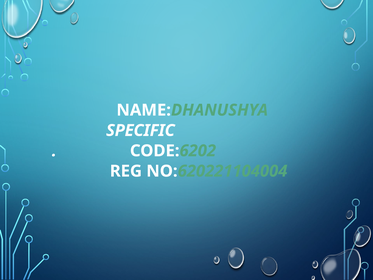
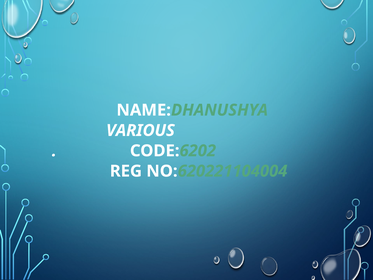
SPECIFIC: SPECIFIC -> VARIOUS (140, 130)
